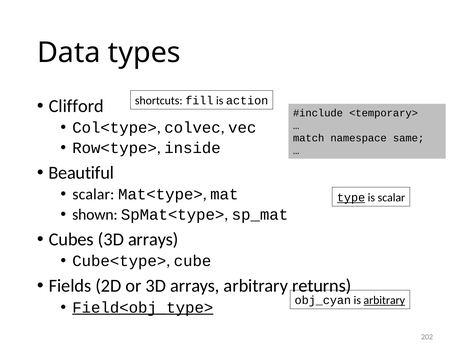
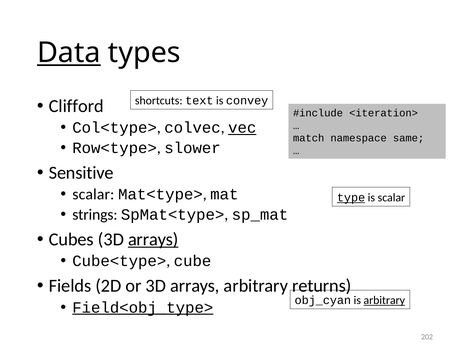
Data underline: none -> present (69, 53)
fill: fill -> text (199, 101)
action: action -> convey (247, 101)
<temporary>: <temporary> -> <iteration> (384, 113)
vec underline: none -> present (242, 128)
inside: inside -> slower (193, 148)
Beautiful: Beautiful -> Sensitive (81, 172)
shown: shown -> strings (95, 214)
arrays underline: none -> present (153, 239)
